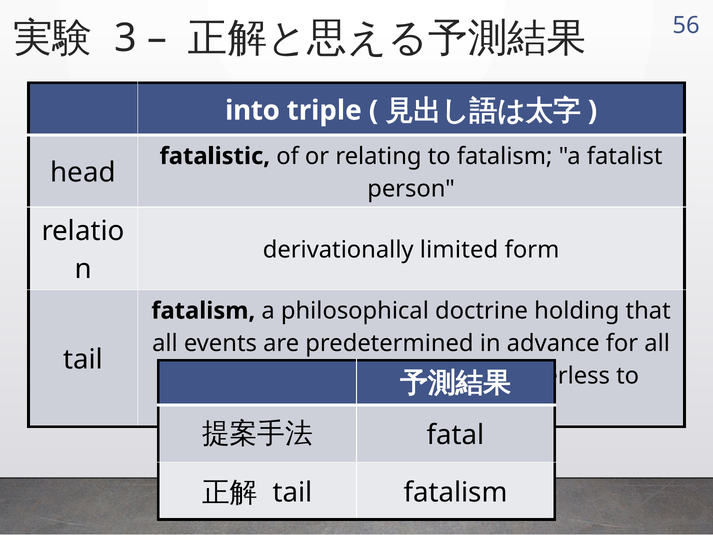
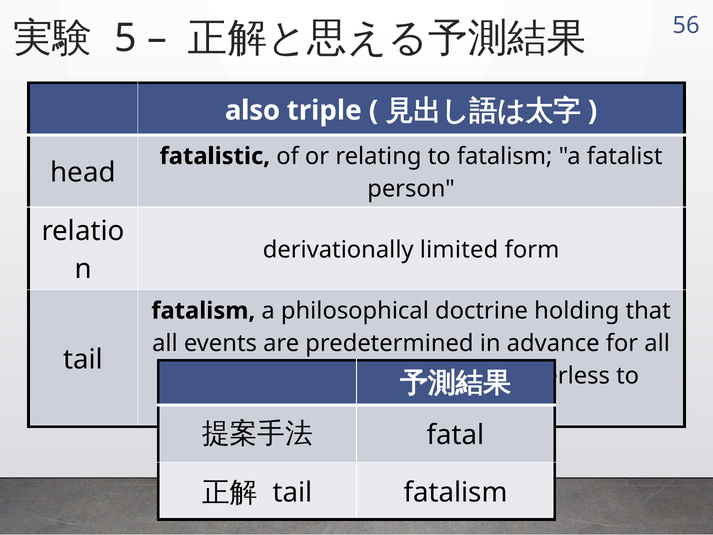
3: 3 -> 5 (125, 38)
into: into -> also (253, 110)
